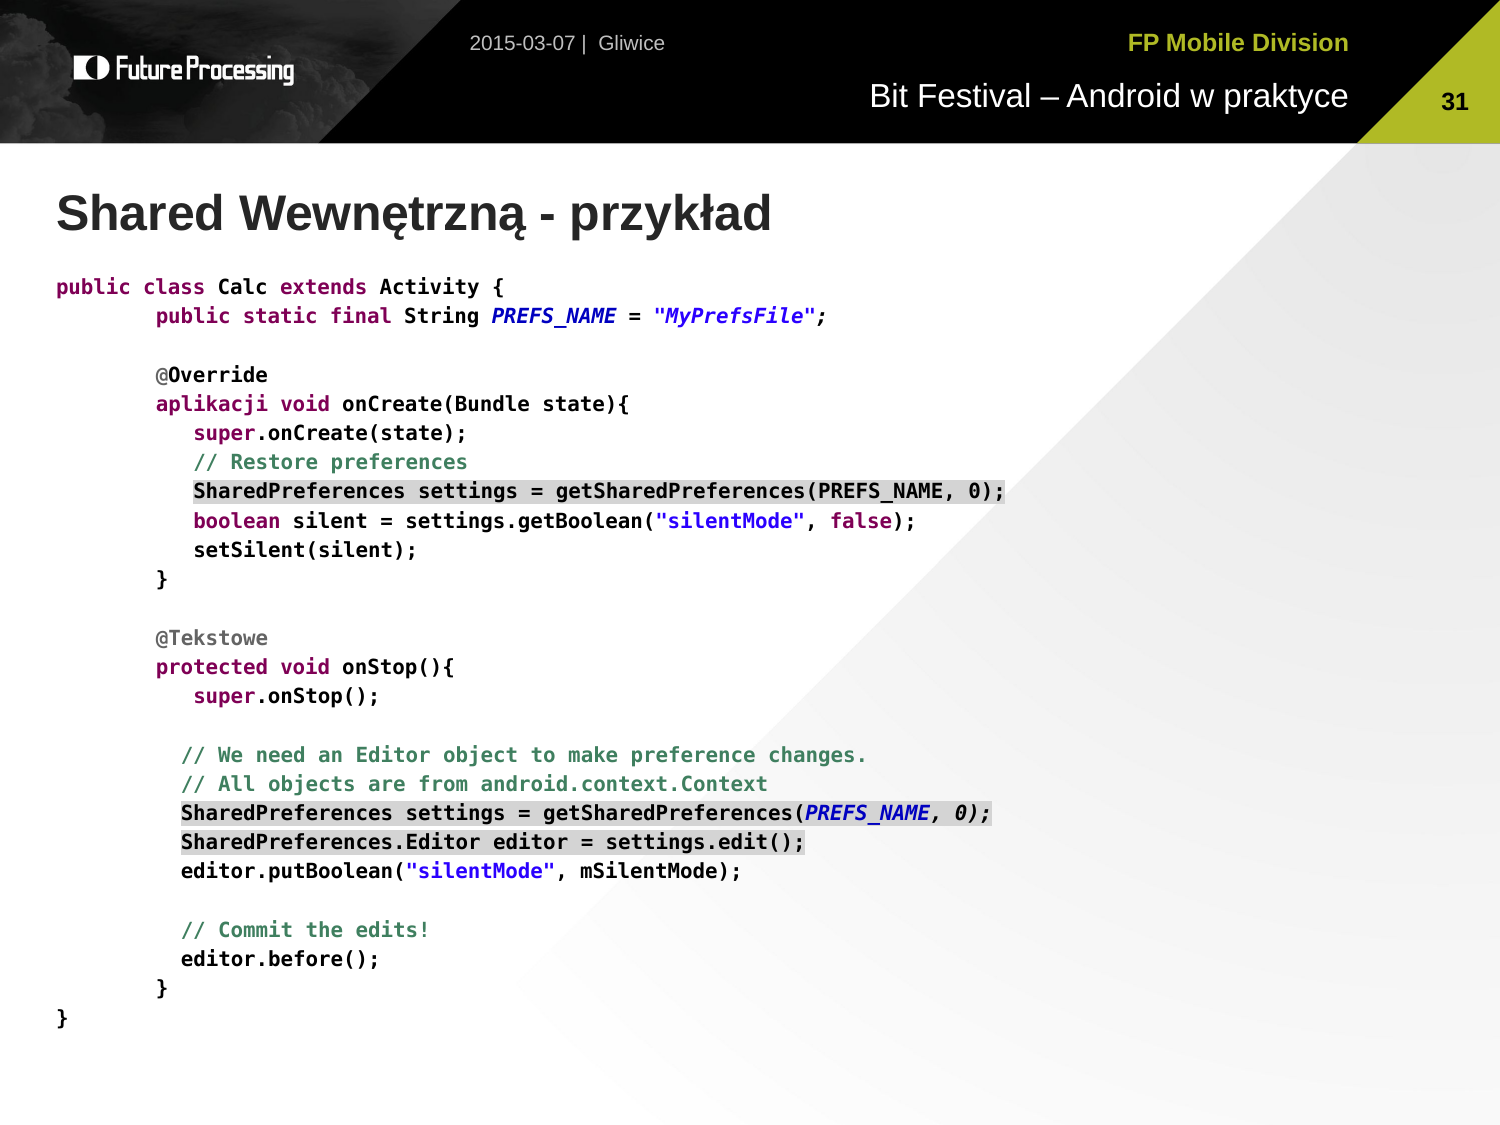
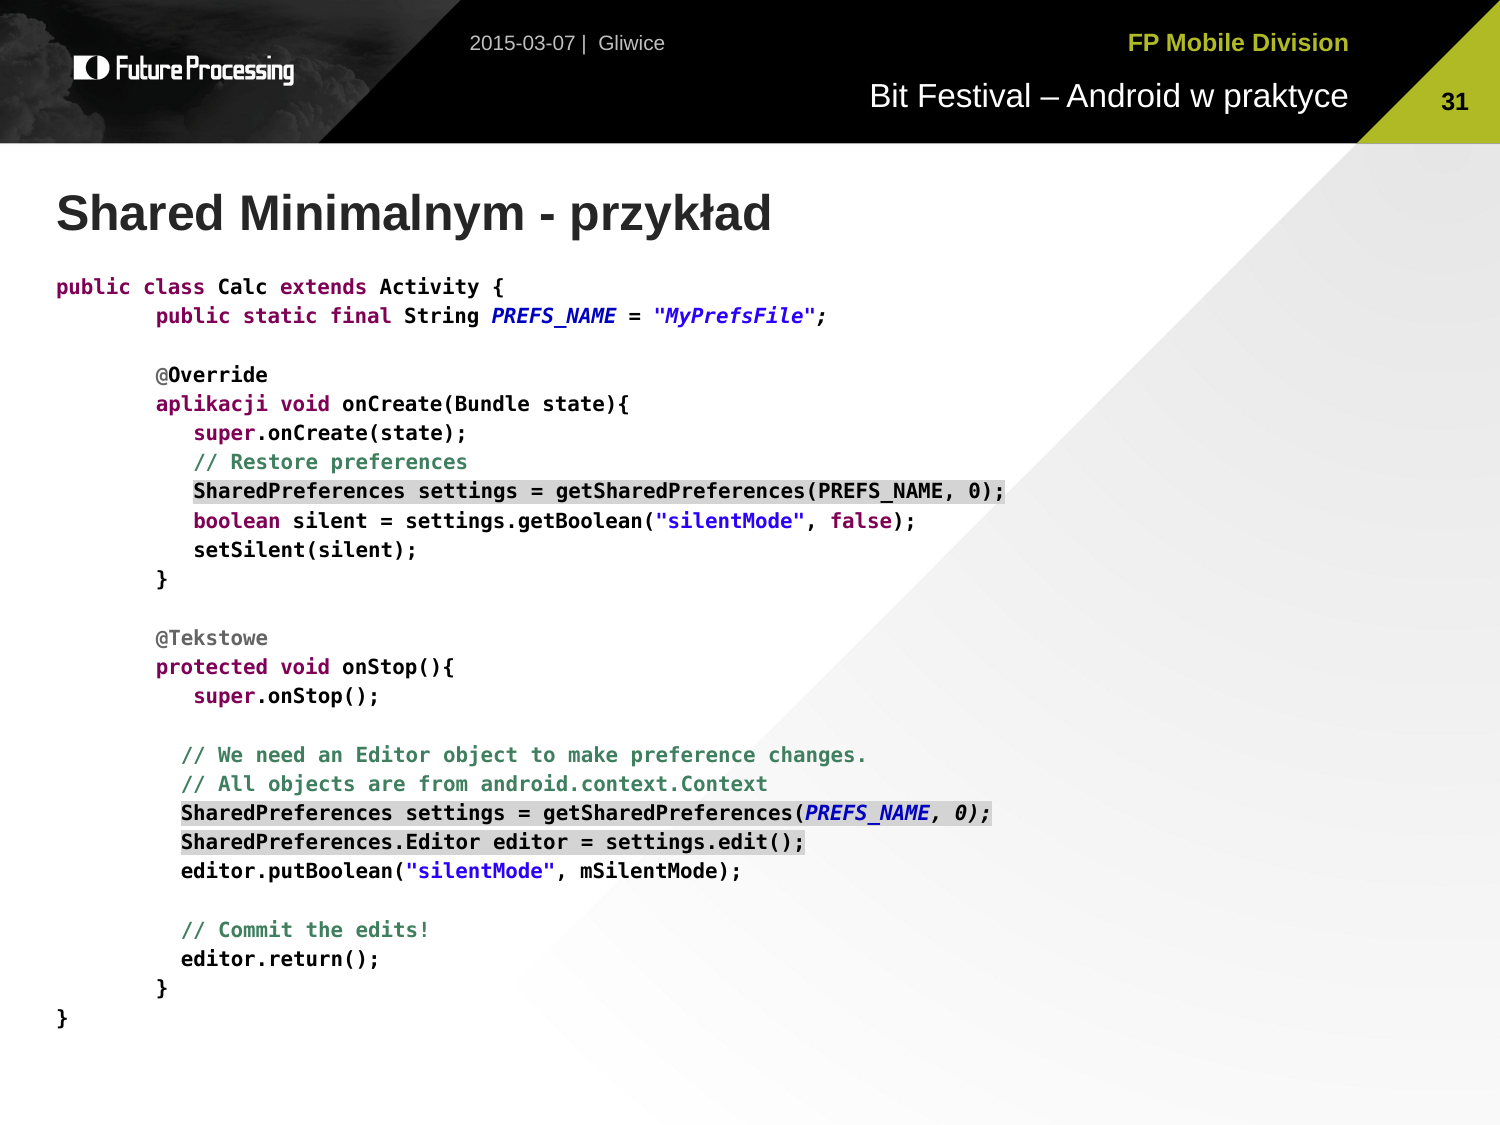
Wewnętrzną: Wewnętrzną -> Minimalnym (382, 214)
editor.before(: editor.before( -> editor.return( (281, 960)
